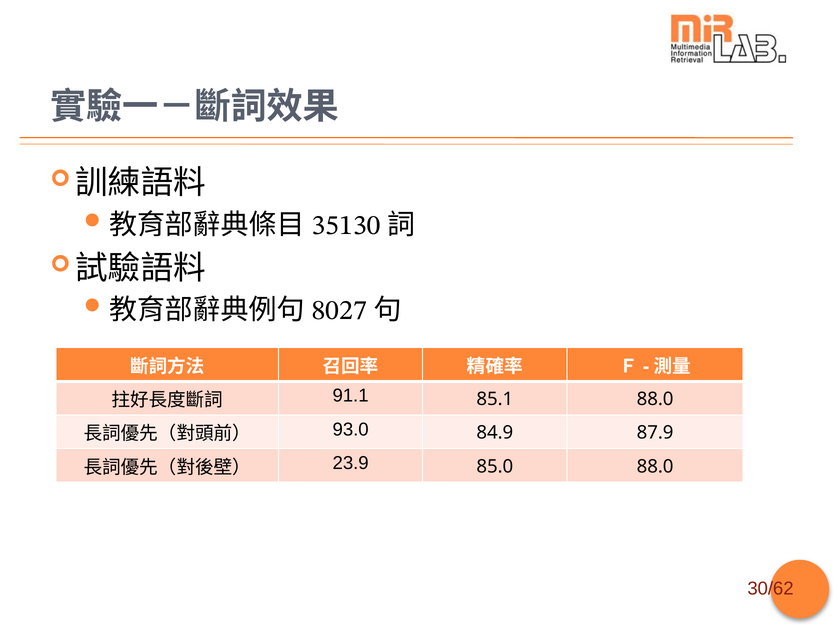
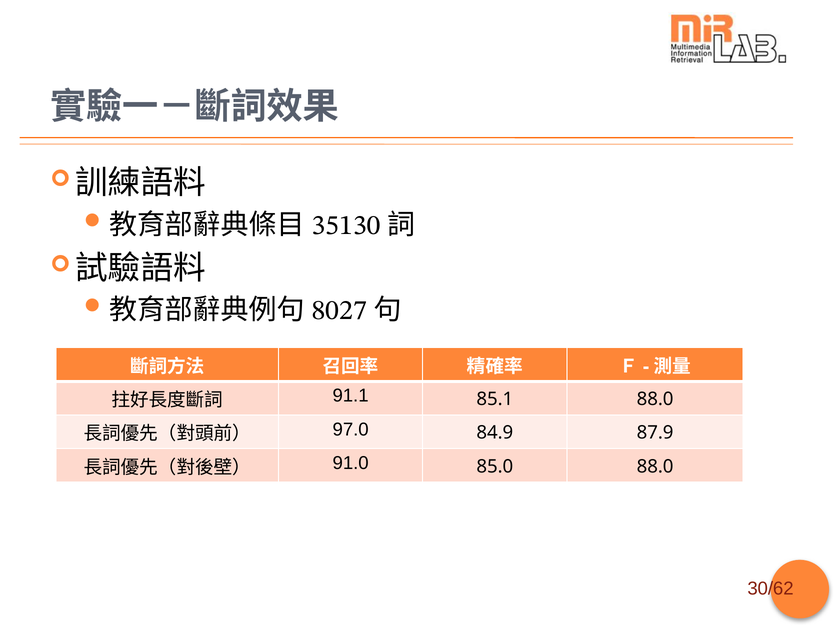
93.0: 93.0 -> 97.0 (351, 430)
23.9: 23.9 -> 91.0 (351, 463)
